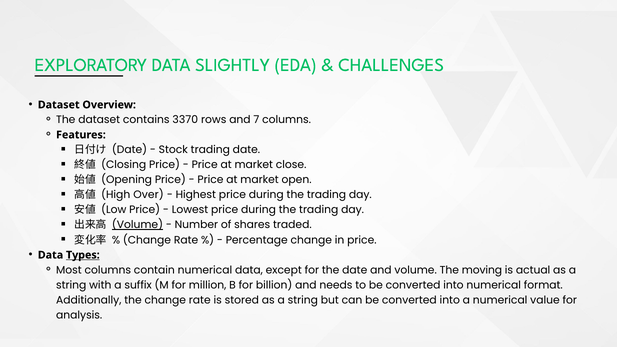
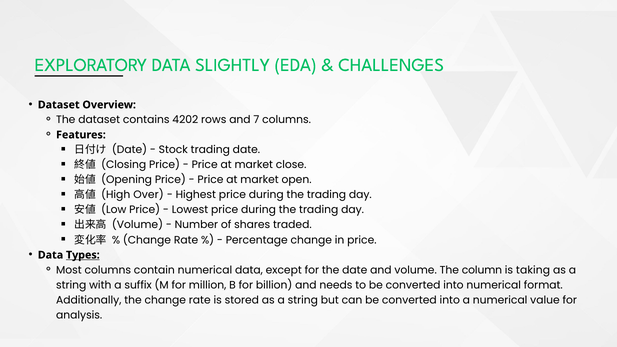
3370: 3370 -> 4202 (185, 120)
Volume underline: present -> none (137, 225)
moving: moving -> column (482, 270)
actual: actual -> taking (533, 270)
